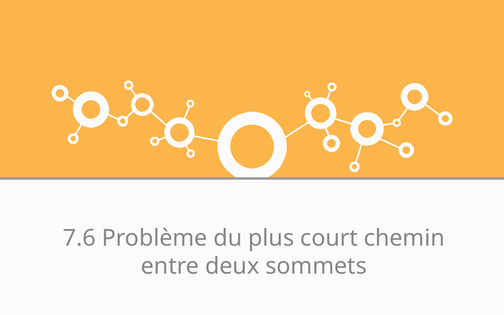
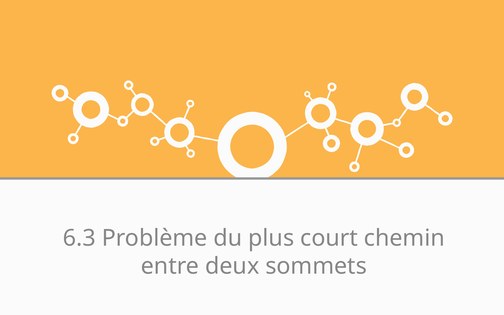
7.6: 7.6 -> 6.3 (79, 238)
